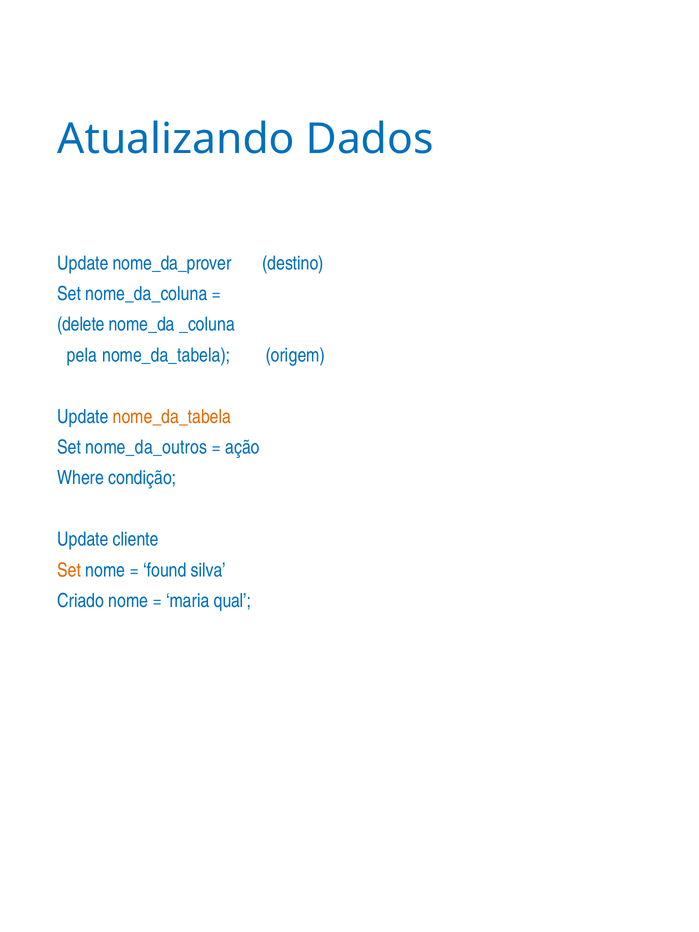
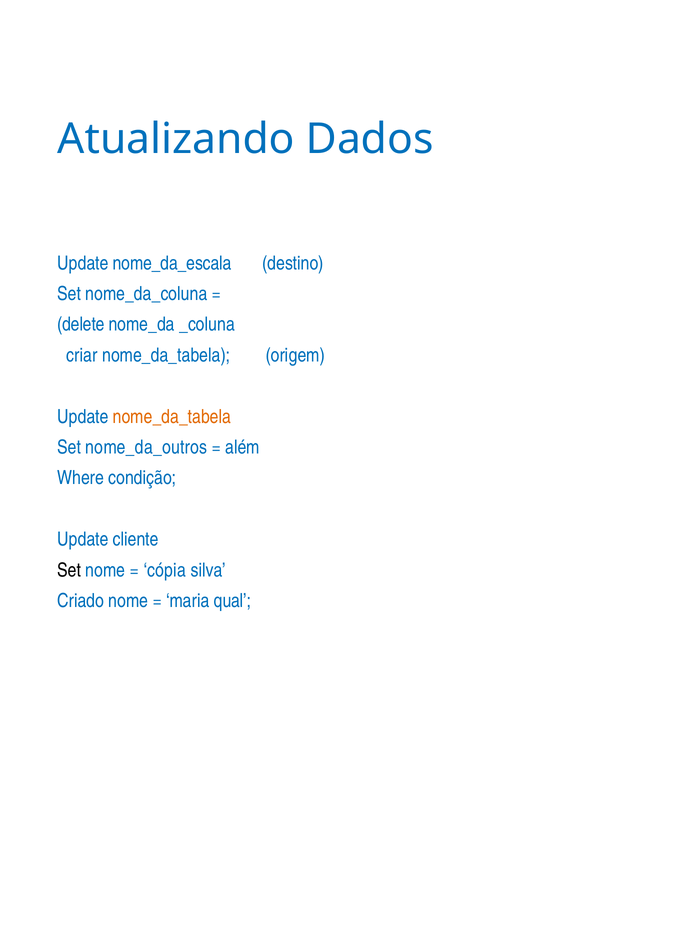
nome_da_prover: nome_da_prover -> nome_da_escala (172, 263)
pela: pela -> criar (82, 355)
ação: ação -> além (243, 447)
Set colour: orange -> black (69, 570)
found: found -> cópia (165, 570)
